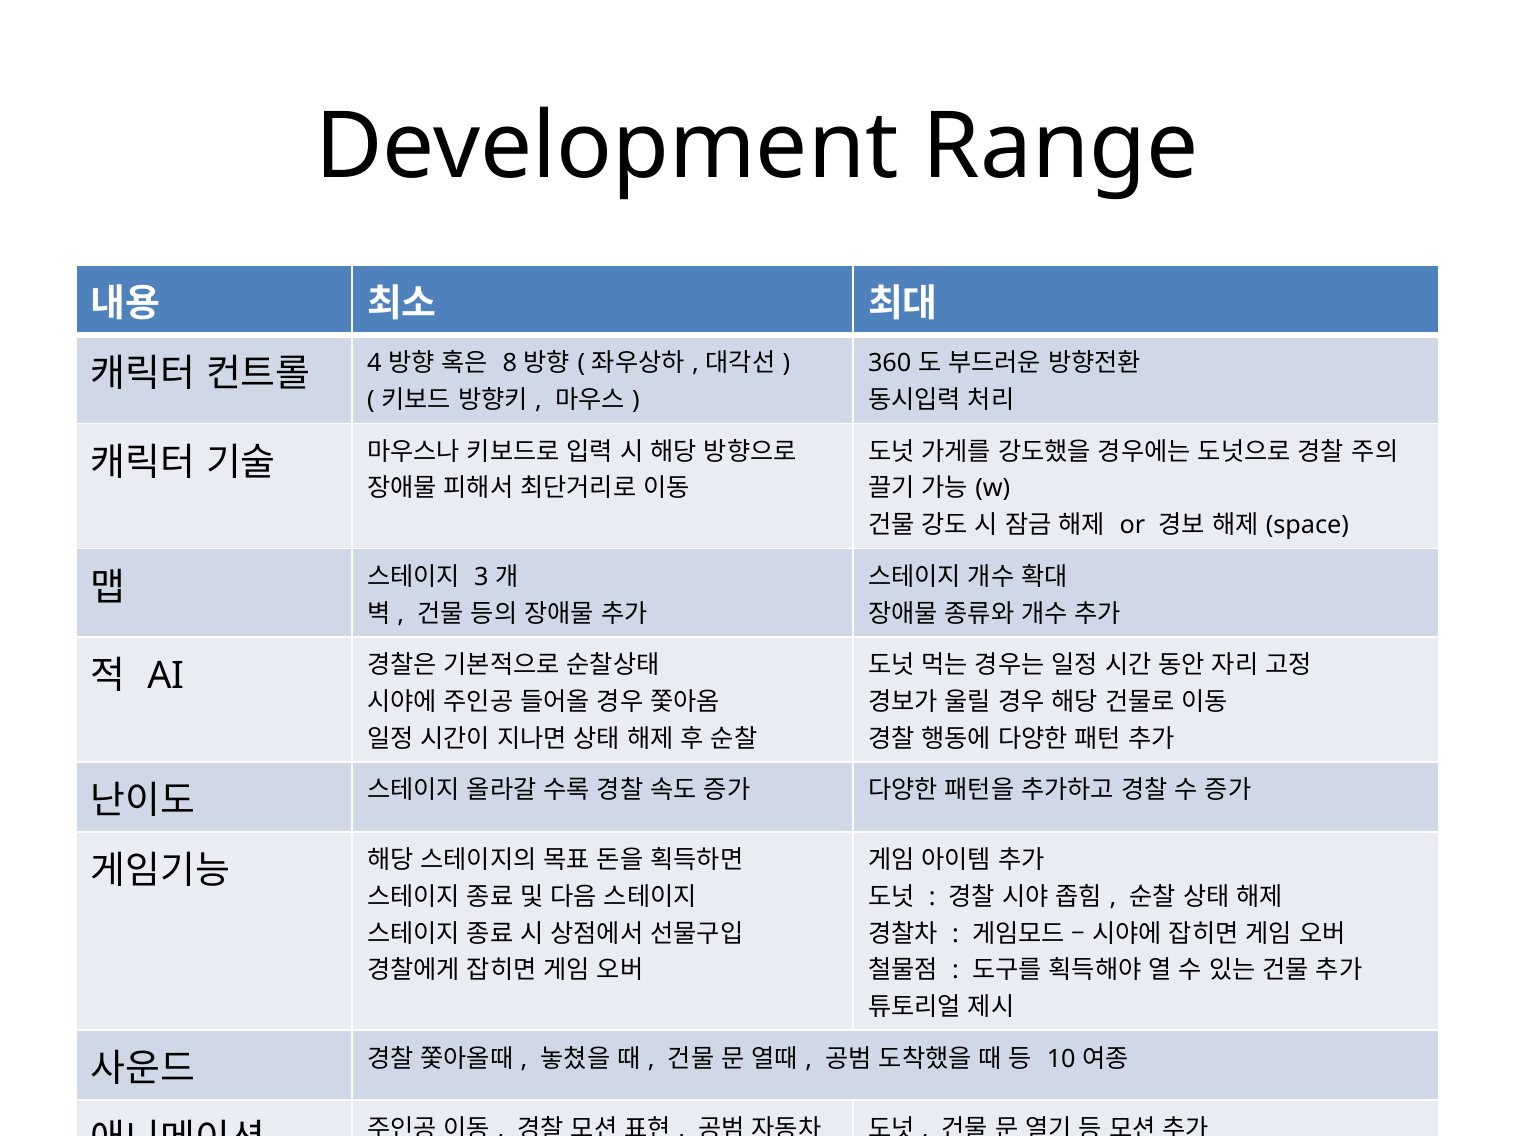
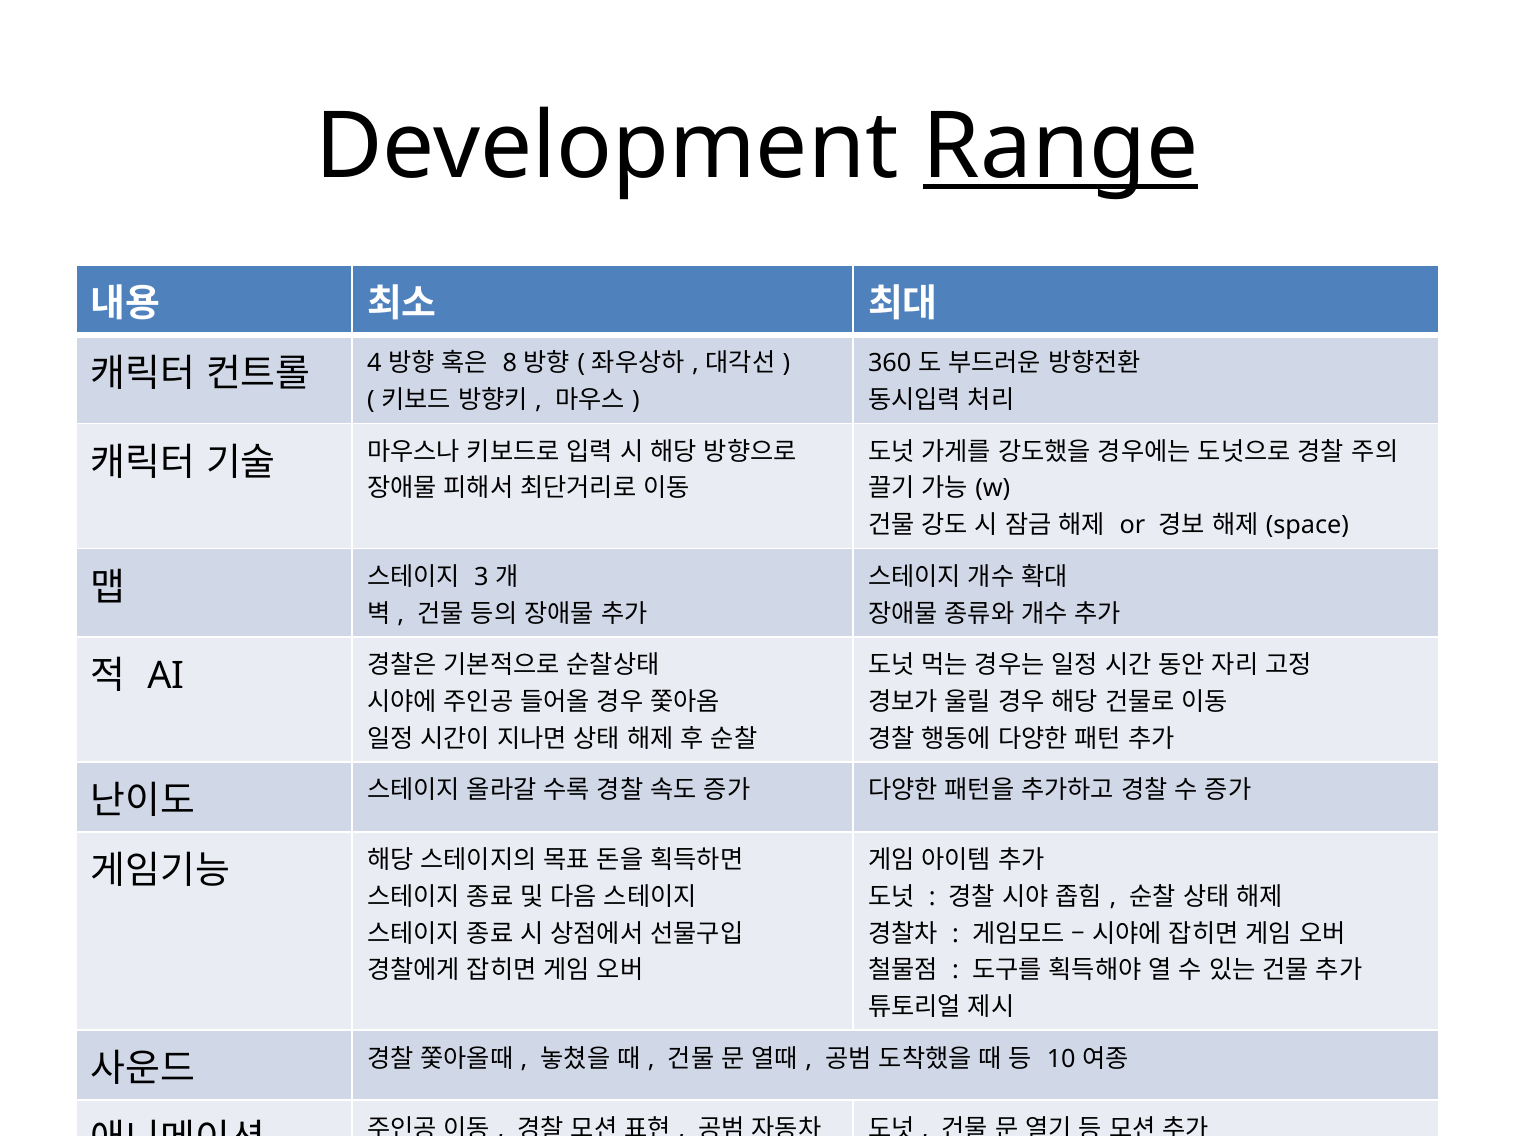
Range underline: none -> present (1061, 147)
